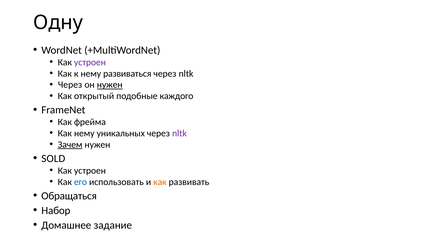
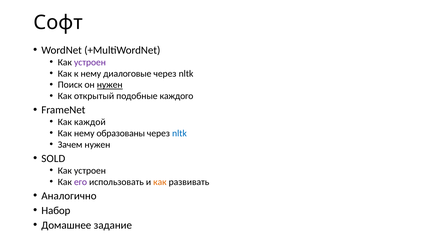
Одну: Одну -> Софт (58, 23)
развиваться: развиваться -> диалоговые (127, 74)
Через: Через -> Поиск (70, 85)
фрейма: фрейма -> каждой (90, 122)
уникальных: уникальных -> образованы (121, 133)
nltk colour: purple -> blue (179, 133)
Зачем underline: present -> none (70, 145)
его colour: blue -> purple (81, 182)
Обращаться: Обращаться -> Аналогично (69, 196)
